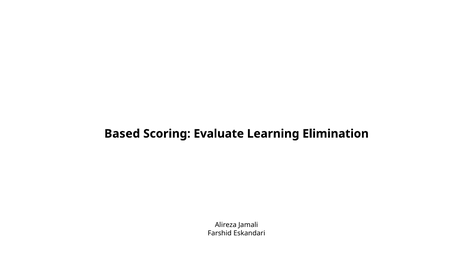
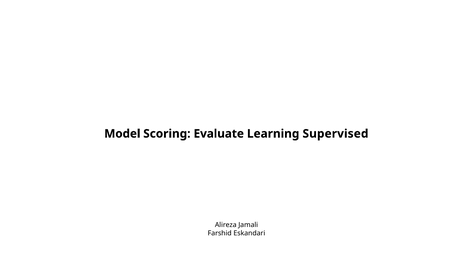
Based: Based -> Model (122, 134)
Elimination: Elimination -> Supervised (335, 134)
